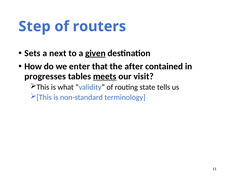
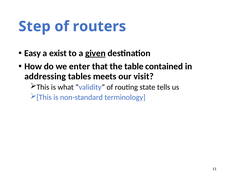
Sets: Sets -> Easy (33, 53)
next: next -> exist (58, 53)
after: after -> table (134, 66)
progresses: progresses -> addressing (45, 76)
meets underline: present -> none (105, 76)
